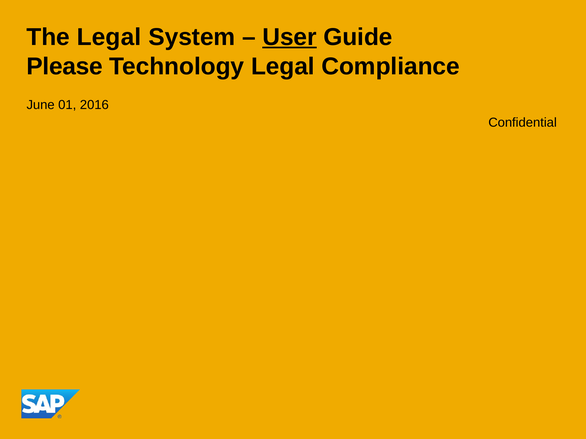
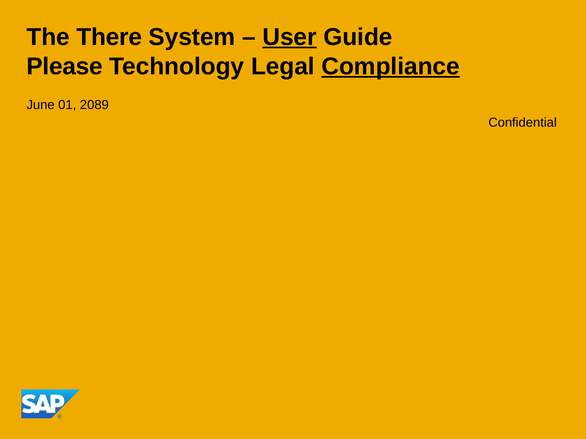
The Legal: Legal -> There (109, 37)
Compliance underline: none -> present (391, 66)
2016: 2016 -> 2089 (94, 105)
